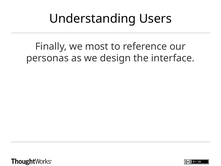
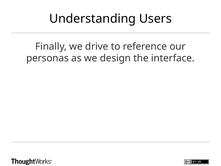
most: most -> drive (97, 46)
